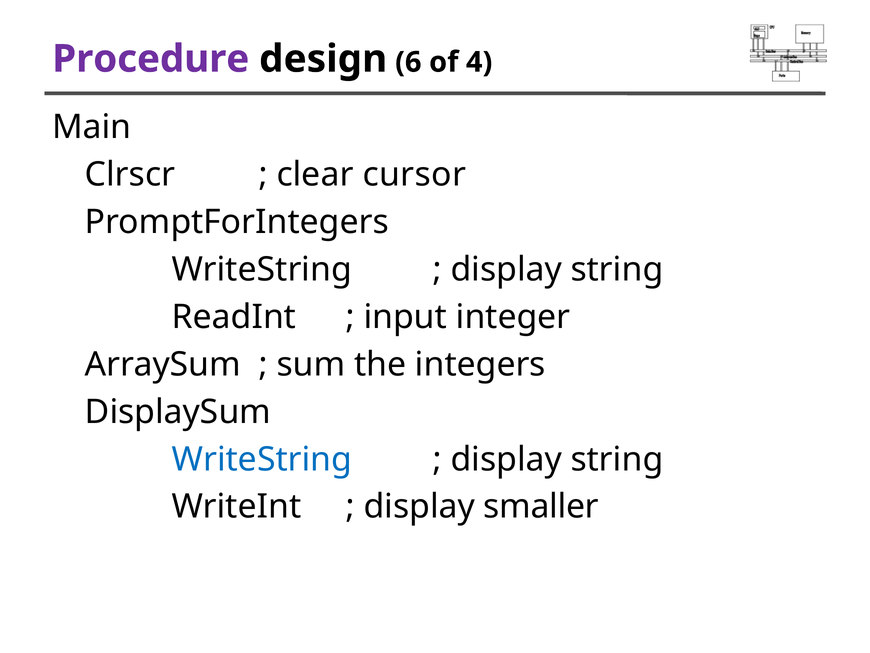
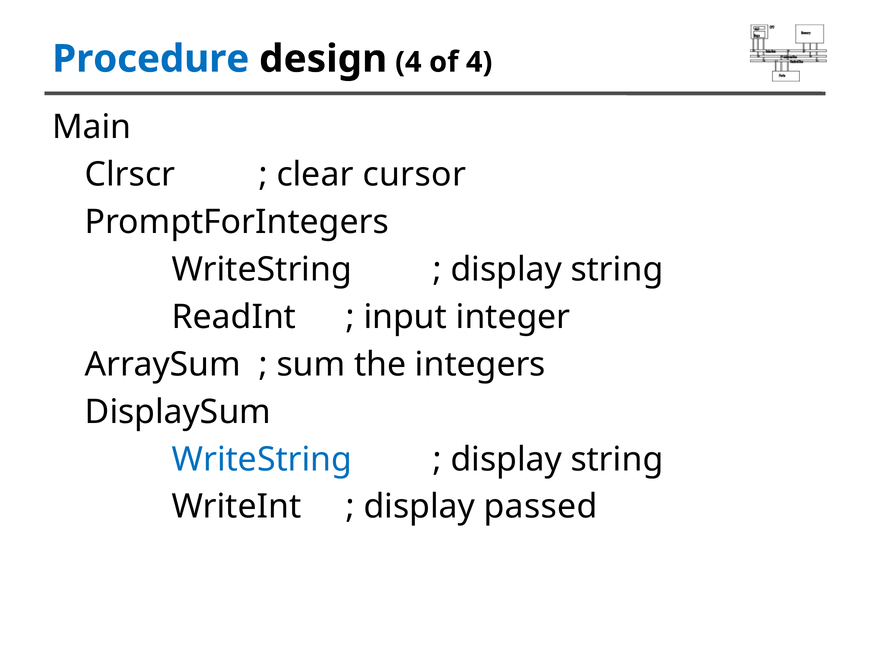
Procedure colour: purple -> blue (151, 59)
design 6: 6 -> 4 (408, 62)
smaller: smaller -> passed (541, 506)
